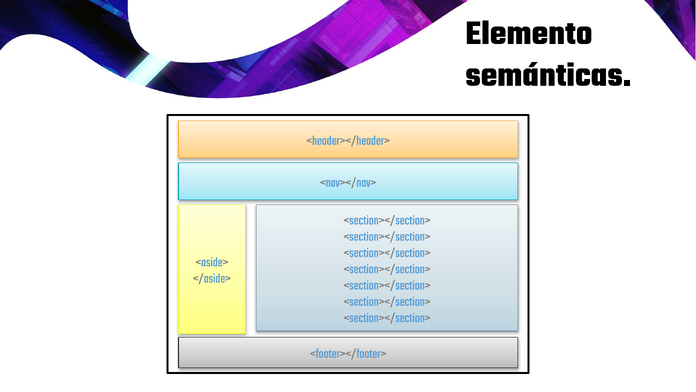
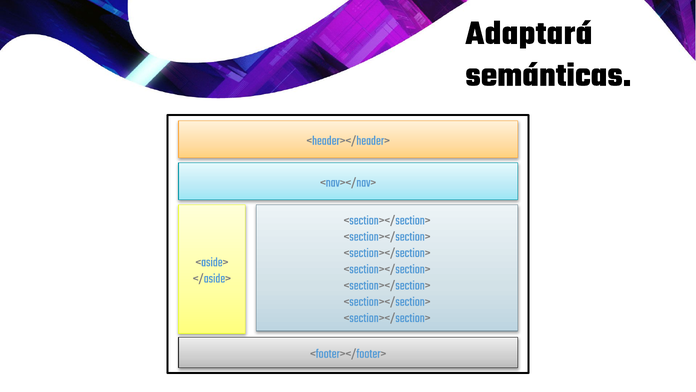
Elemento: Elemento -> Adaptará (529, 32)
